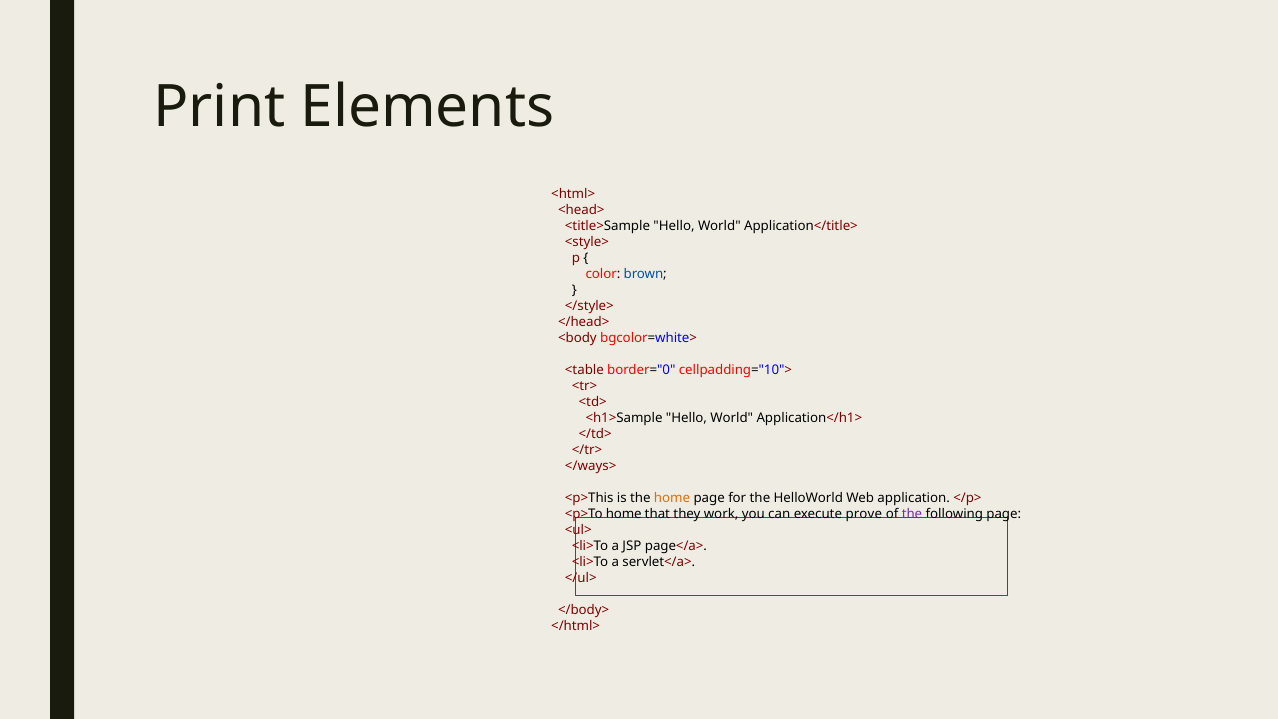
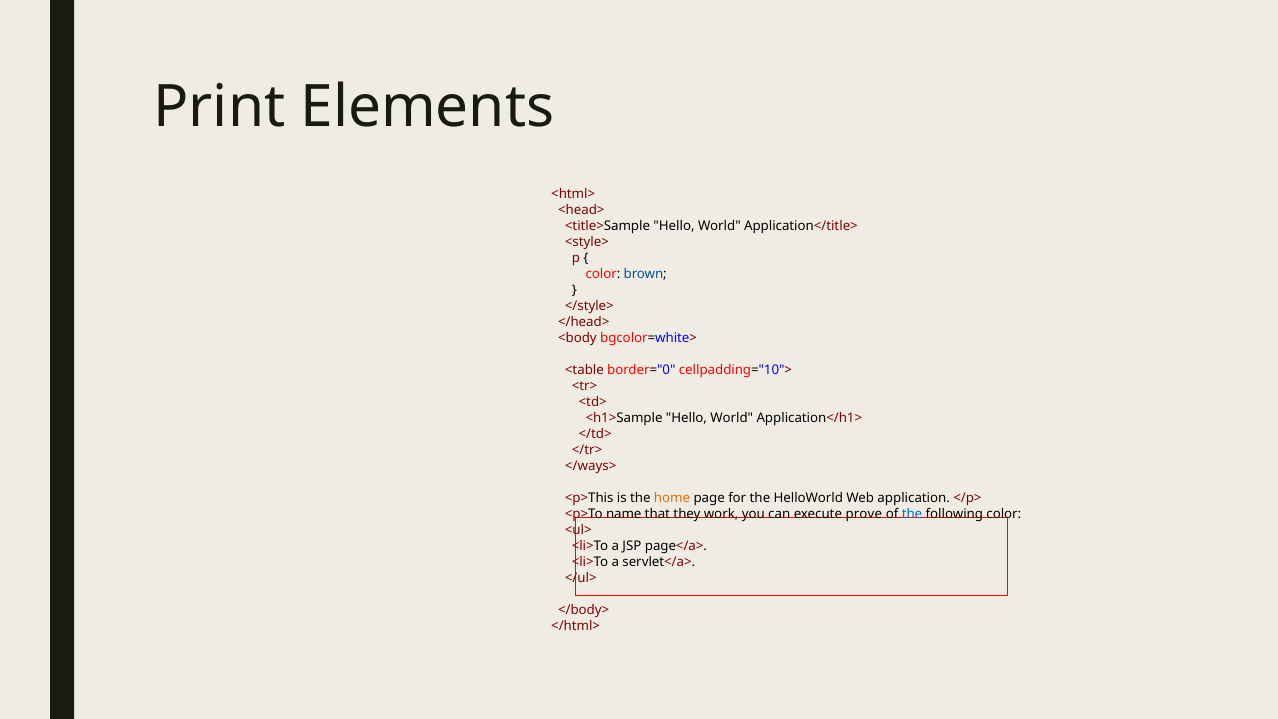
<p>To home: home -> name (624, 514)
the colour: purple -> blue (912, 514)
following page: page -> color (1004, 514)
